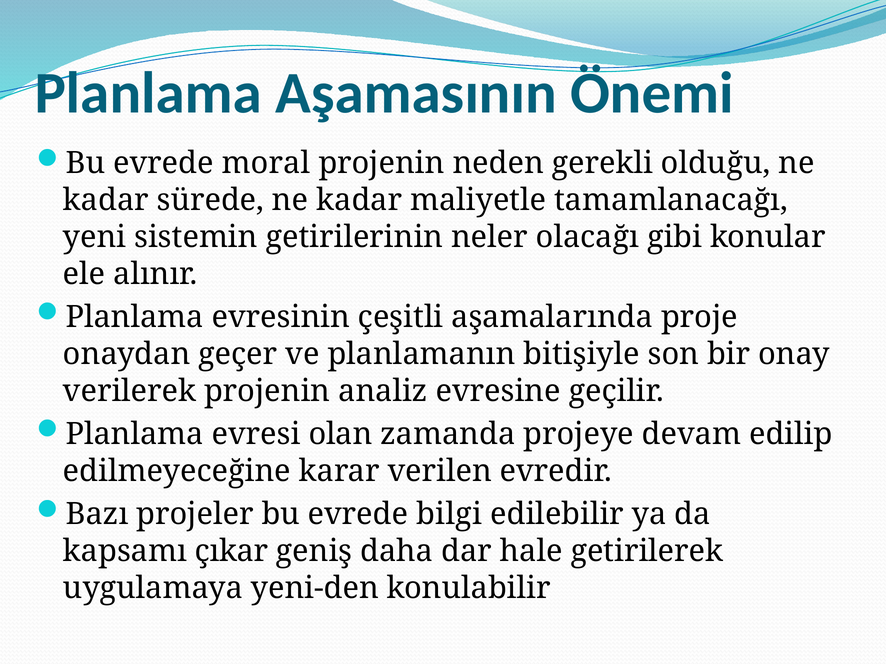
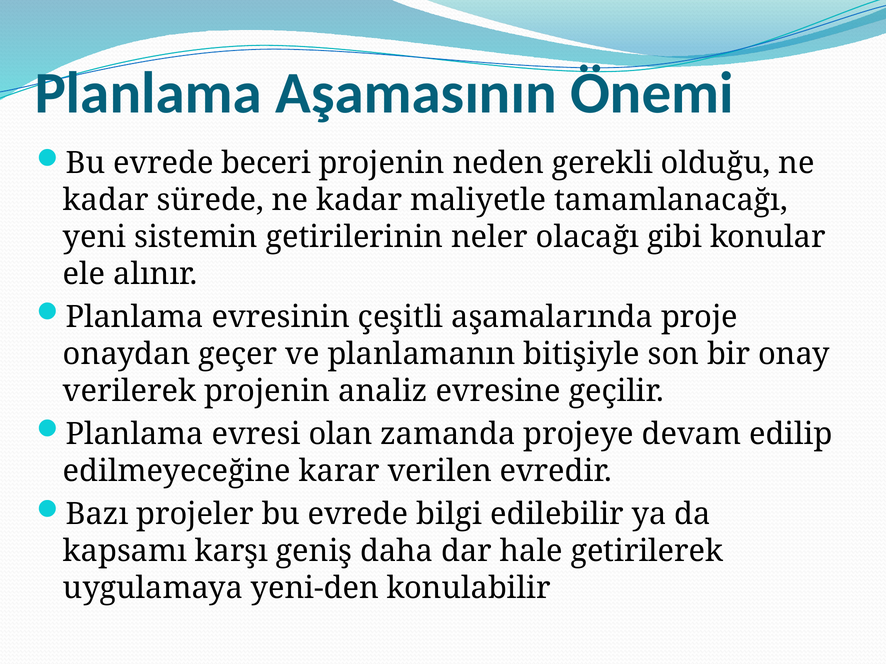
moral: moral -> beceri (266, 163)
çıkar: çıkar -> karşı (232, 552)
